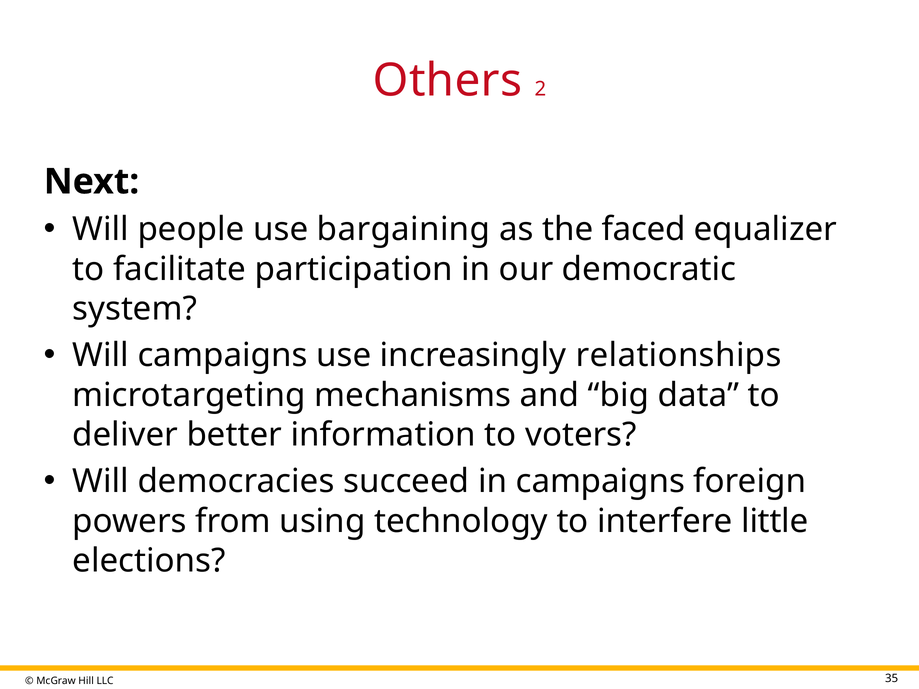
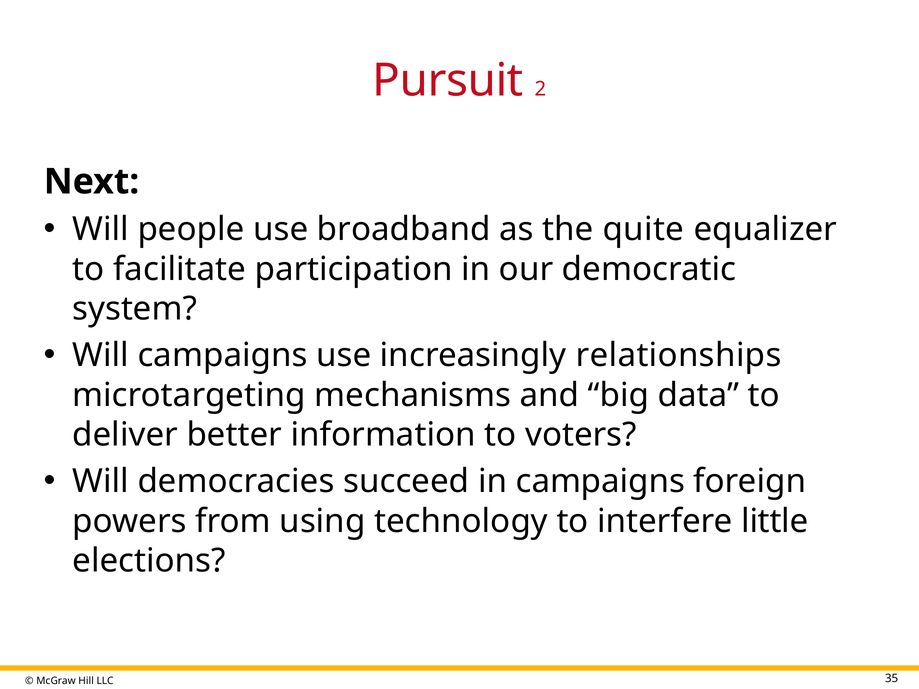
Others: Others -> Pursuit (448, 81)
bargaining: bargaining -> broadband (404, 230)
faced: faced -> quite (643, 230)
